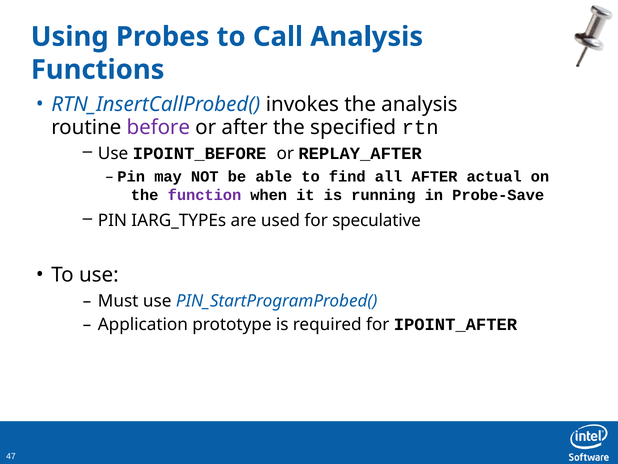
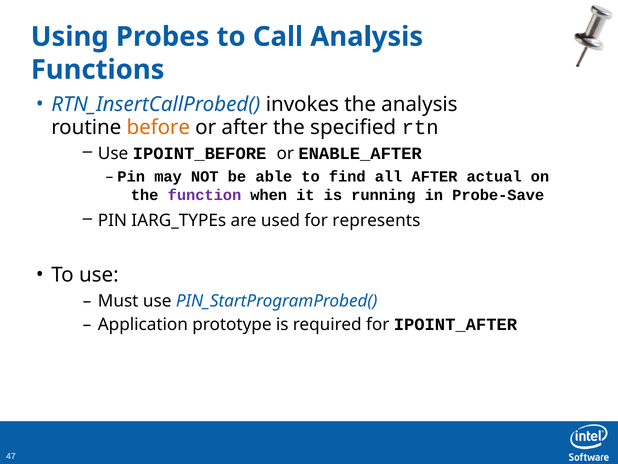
before colour: purple -> orange (158, 127)
REPLAY_AFTER: REPLAY_AFTER -> ENABLE_AFTER (360, 154)
speculative: speculative -> represents (376, 221)
